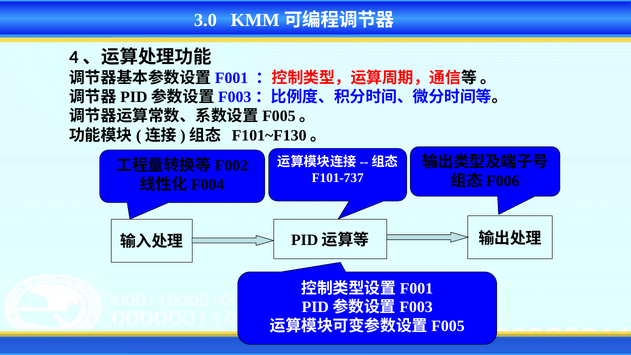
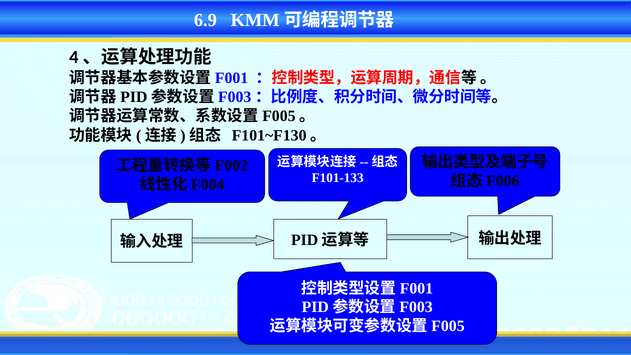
3.0: 3.0 -> 6.9 (205, 20)
F101-737: F101-737 -> F101-133 (338, 178)
